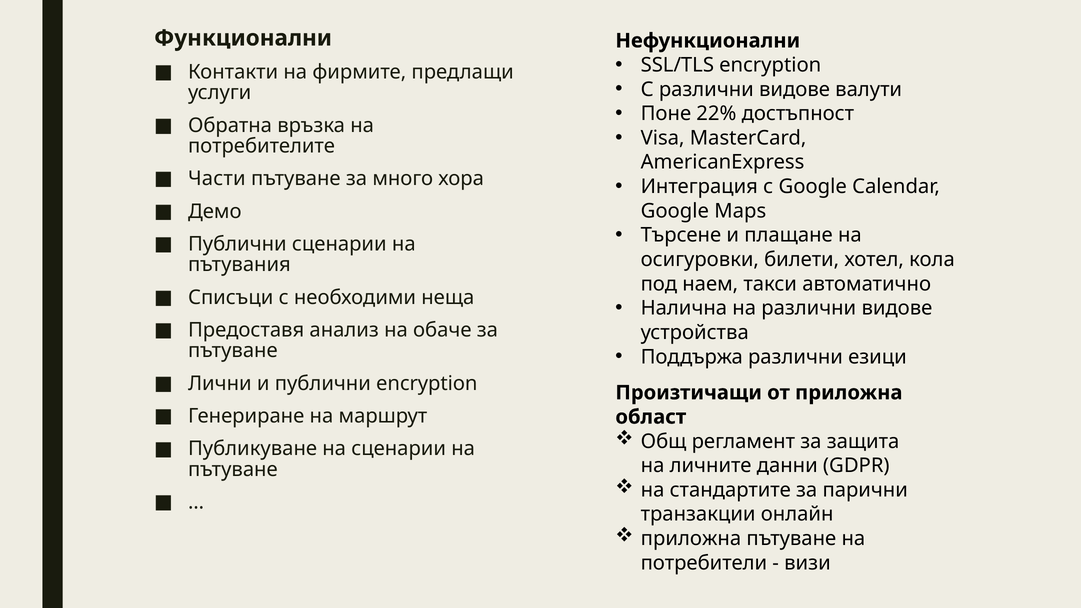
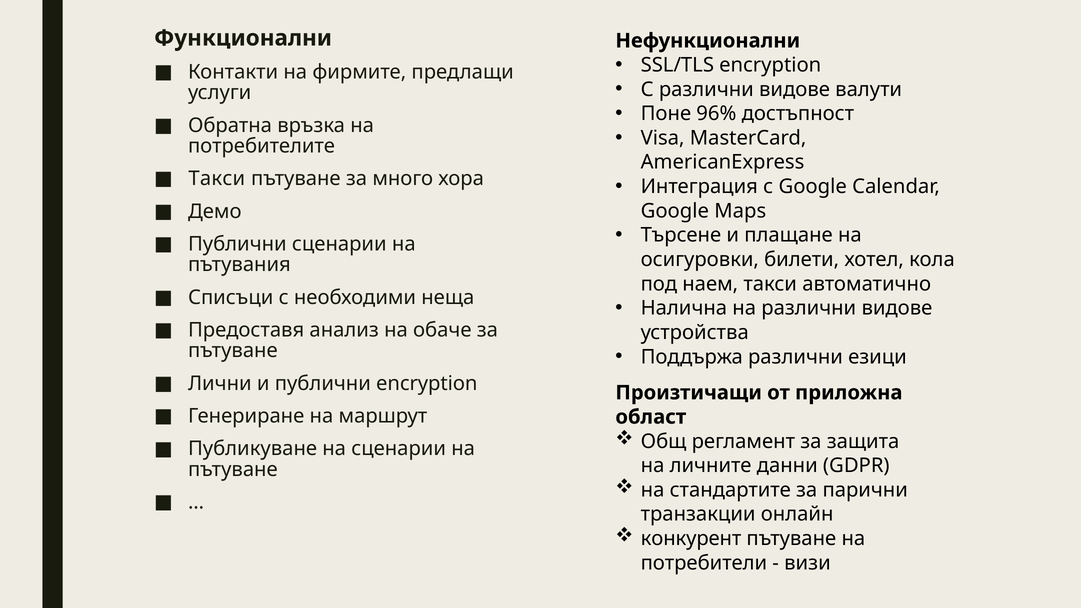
22%: 22% -> 96% (716, 114)
Части: Части -> Такси (217, 179)
приложна: приложна -> конкурент (691, 539)
